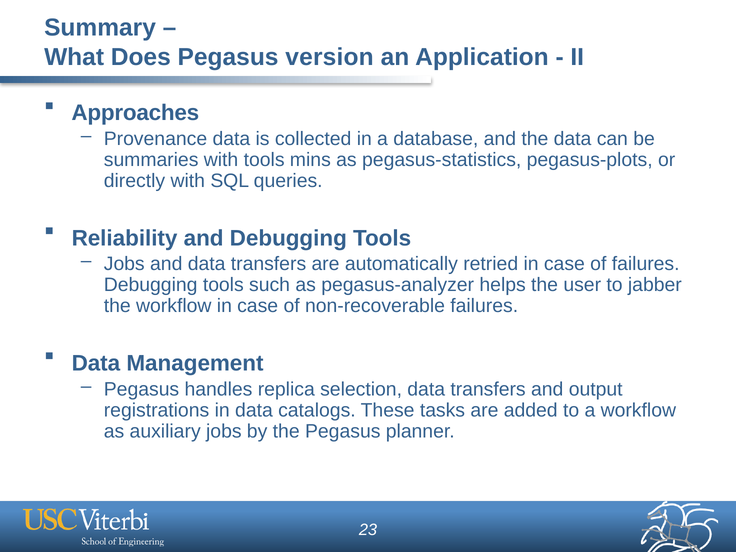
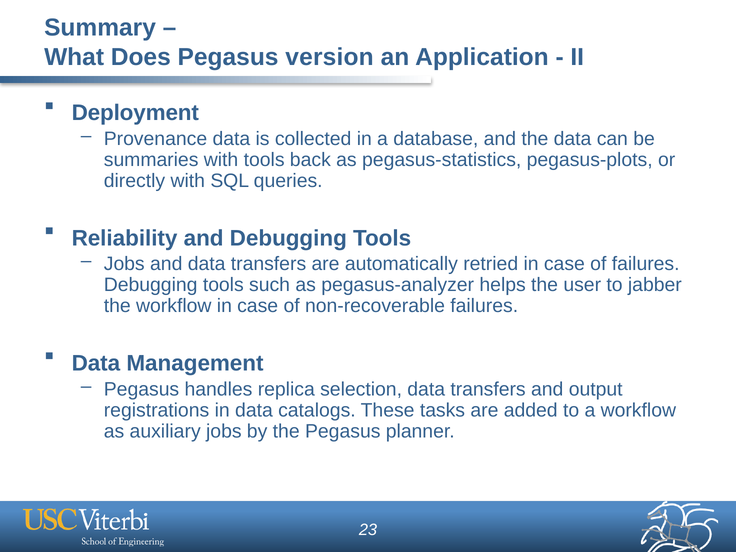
Approaches: Approaches -> Deployment (135, 113)
mins: mins -> back (310, 160)
